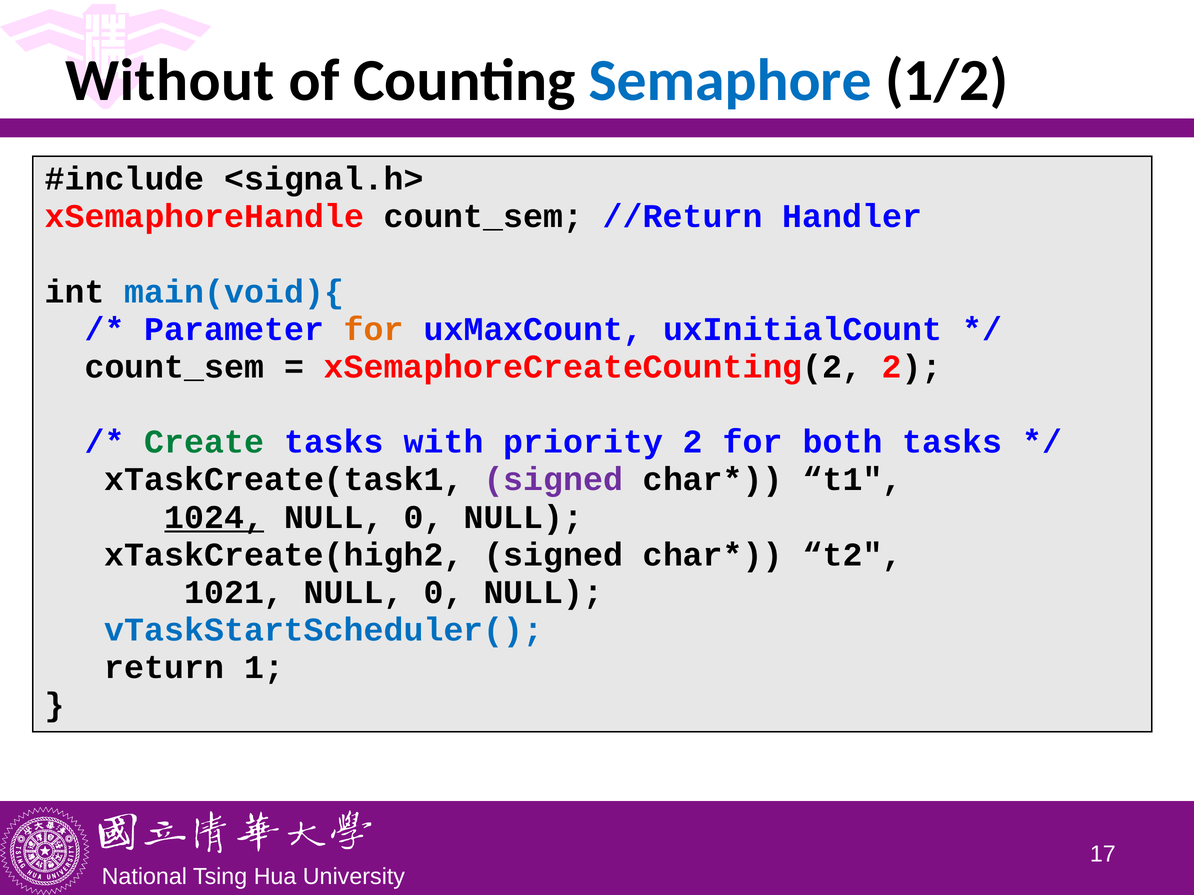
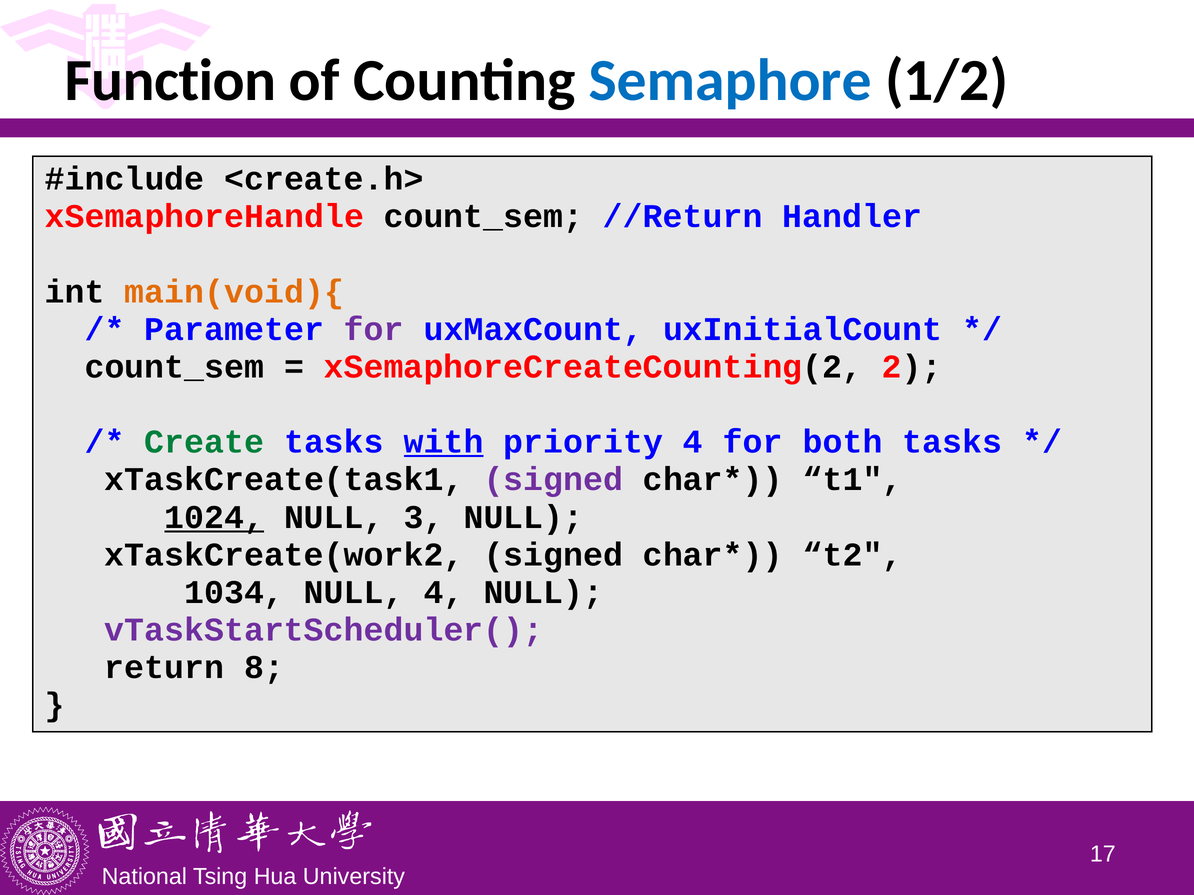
Without: Without -> Function (170, 81)
<signal.h>: <signal.h> -> <create.h> (324, 179)
main(void){ colour: blue -> orange (234, 292)
for colour: orange -> purple (374, 329)
with underline: none -> present (444, 442)
priority 2: 2 -> 4 (693, 442)
0: 0 -> 3 (424, 517)
xTaskCreate(high2: xTaskCreate(high2 -> xTaskCreate(work2 (284, 555)
1021: 1021 -> 1034 (234, 593)
0: 0 -> 4 (444, 593)
vTaskStartScheduler( colour: blue -> purple (324, 630)
1: 1 -> 8 (264, 668)
